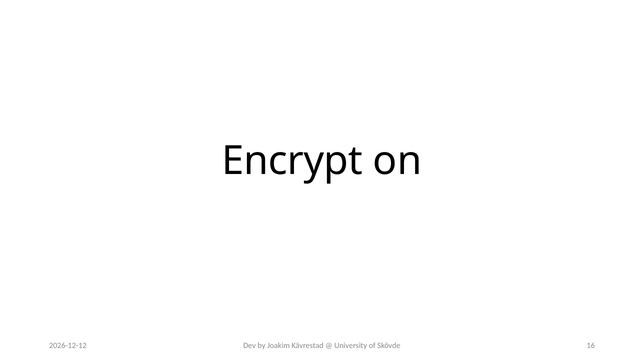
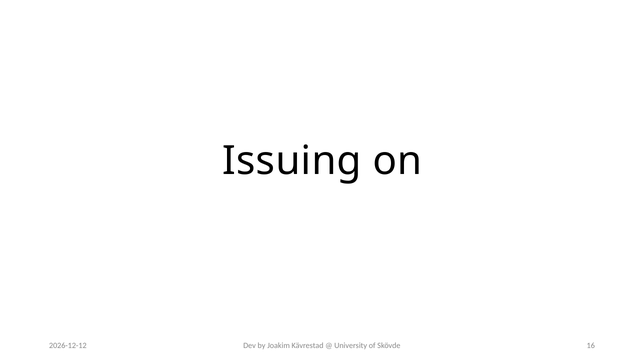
Encrypt: Encrypt -> Issuing (292, 161)
